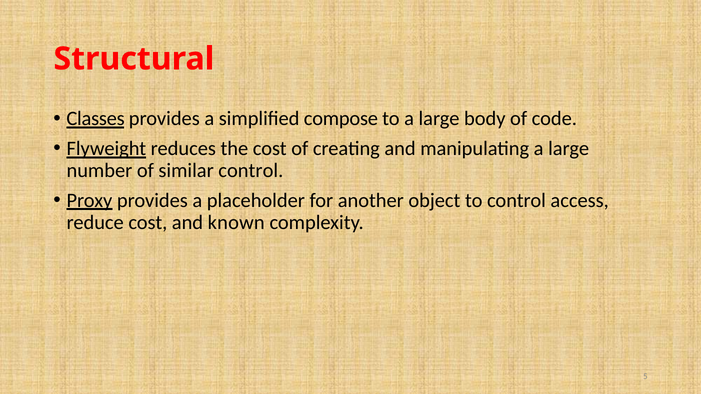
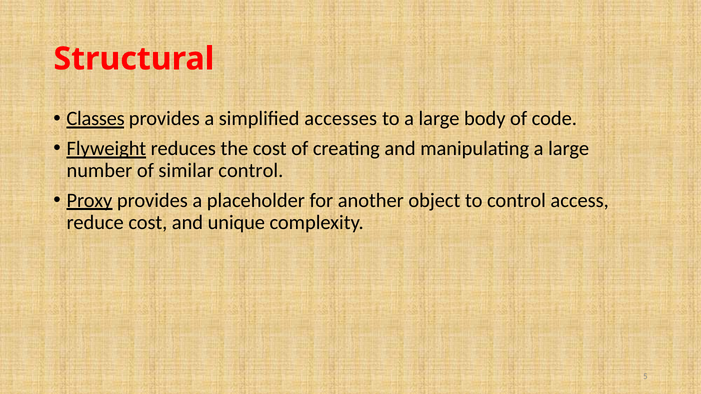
compose: compose -> accesses (341, 119)
known: known -> unique (236, 223)
